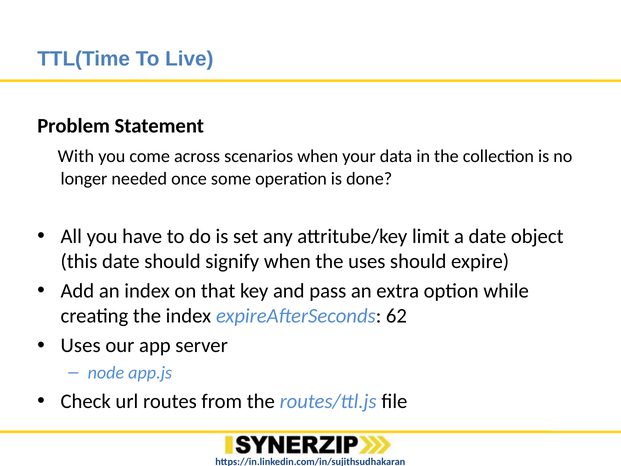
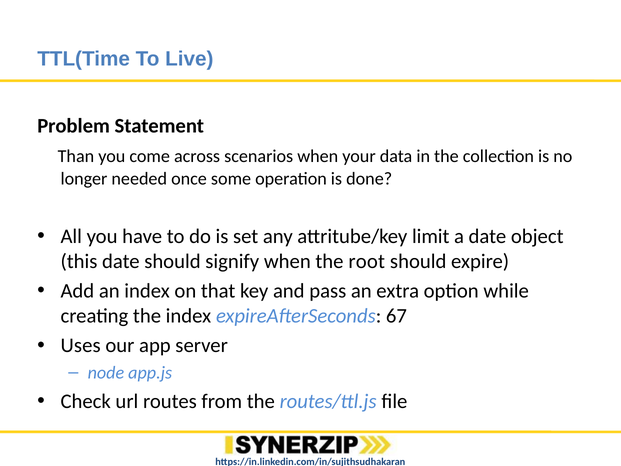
With: With -> Than (76, 156)
the uses: uses -> root (367, 261)
62: 62 -> 67 (396, 316)
